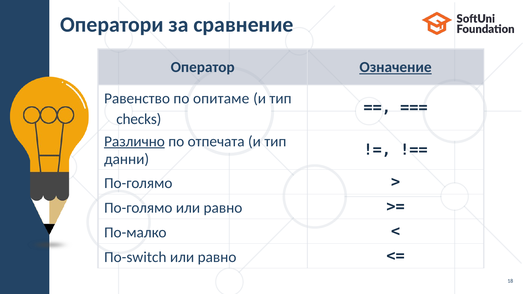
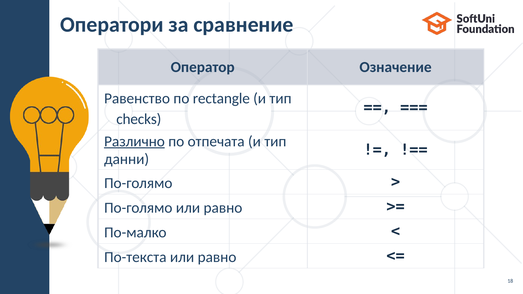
Означение underline: present -> none (396, 67)
опитамe: опитамe -> rectangle (221, 99)
По-switch: По-switch -> По-текста (135, 257)
